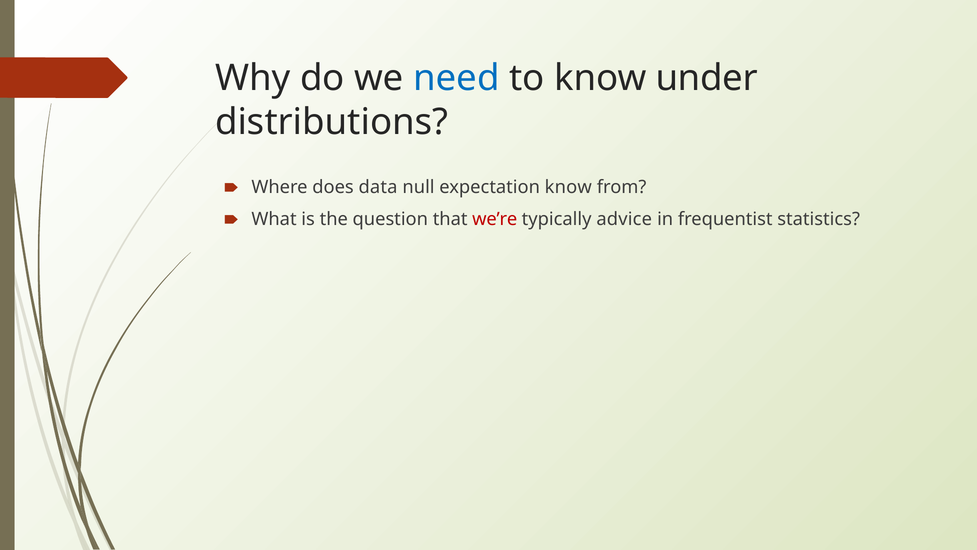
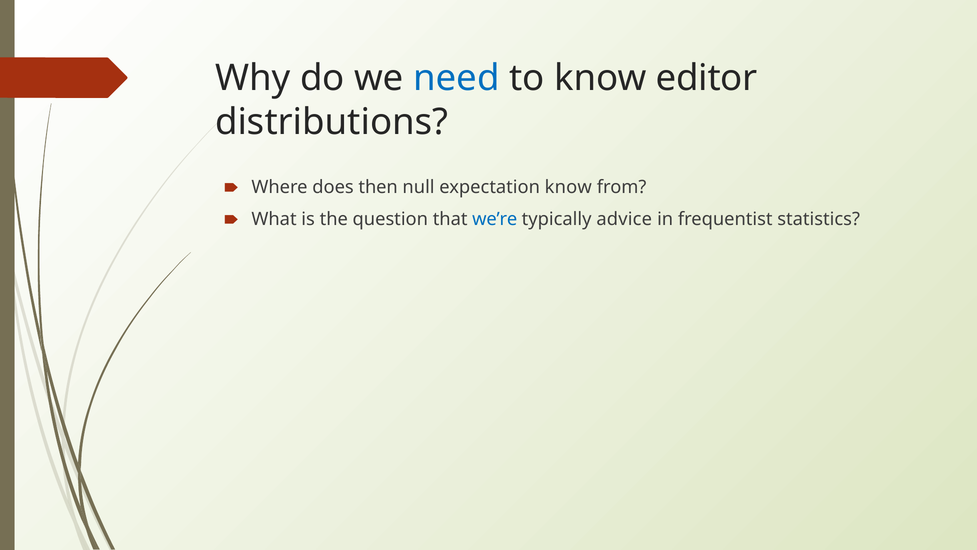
under: under -> editor (707, 78)
data: data -> then (378, 187)
we’re colour: red -> blue (495, 219)
